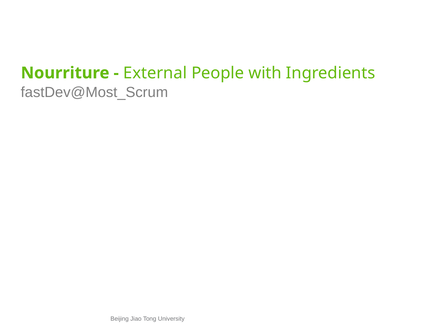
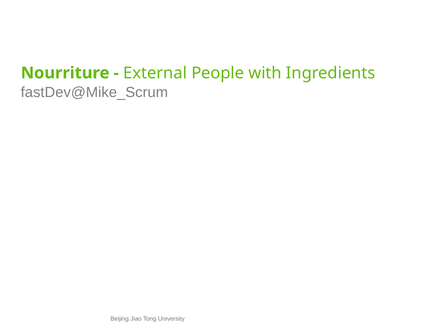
fastDev@Most_Scrum: fastDev@Most_Scrum -> fastDev@Mike_Scrum (94, 92)
